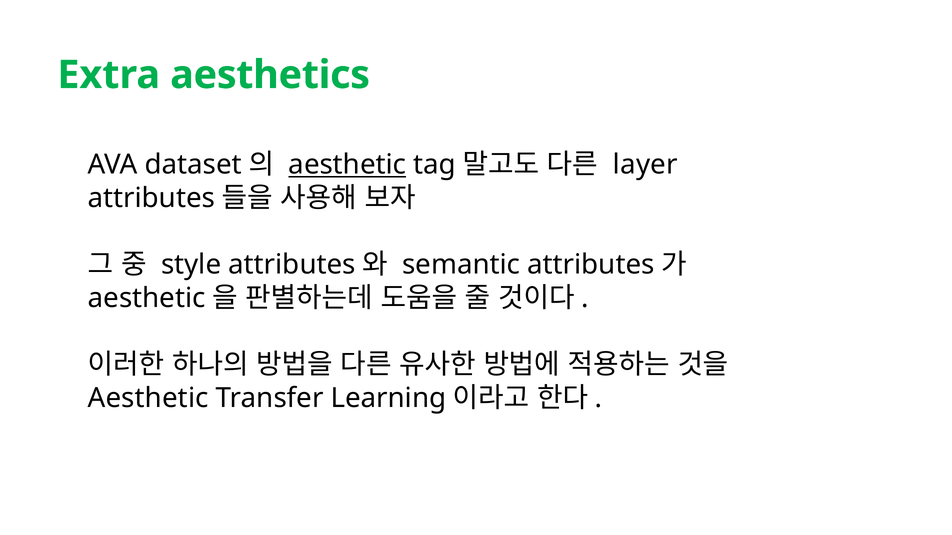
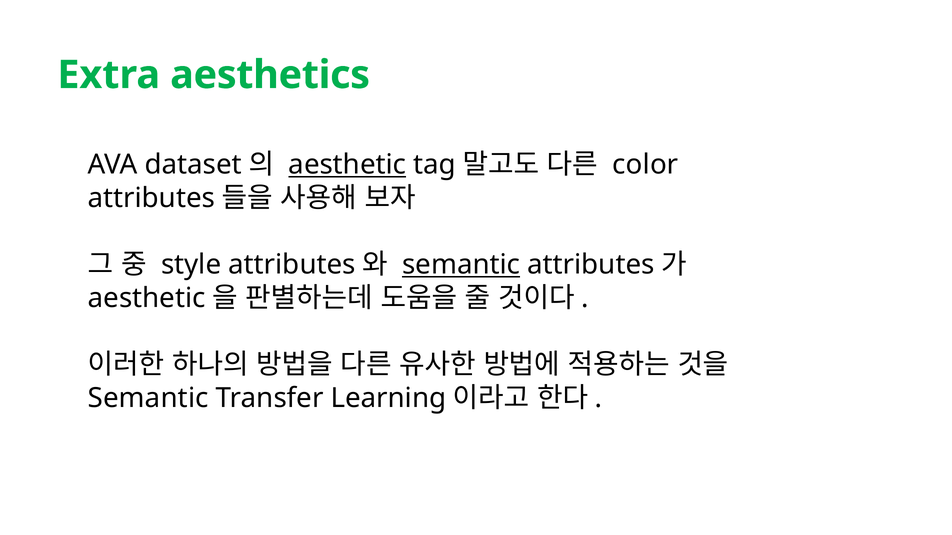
layer: layer -> color (645, 165)
semantic underline: none -> present (461, 265)
Aesthetic: Aesthetic -> Semantic (148, 398)
